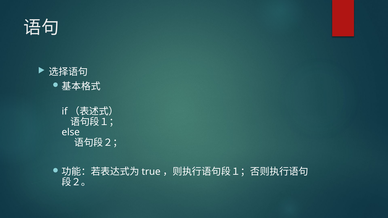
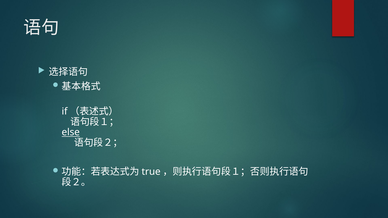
else underline: none -> present (71, 132)
